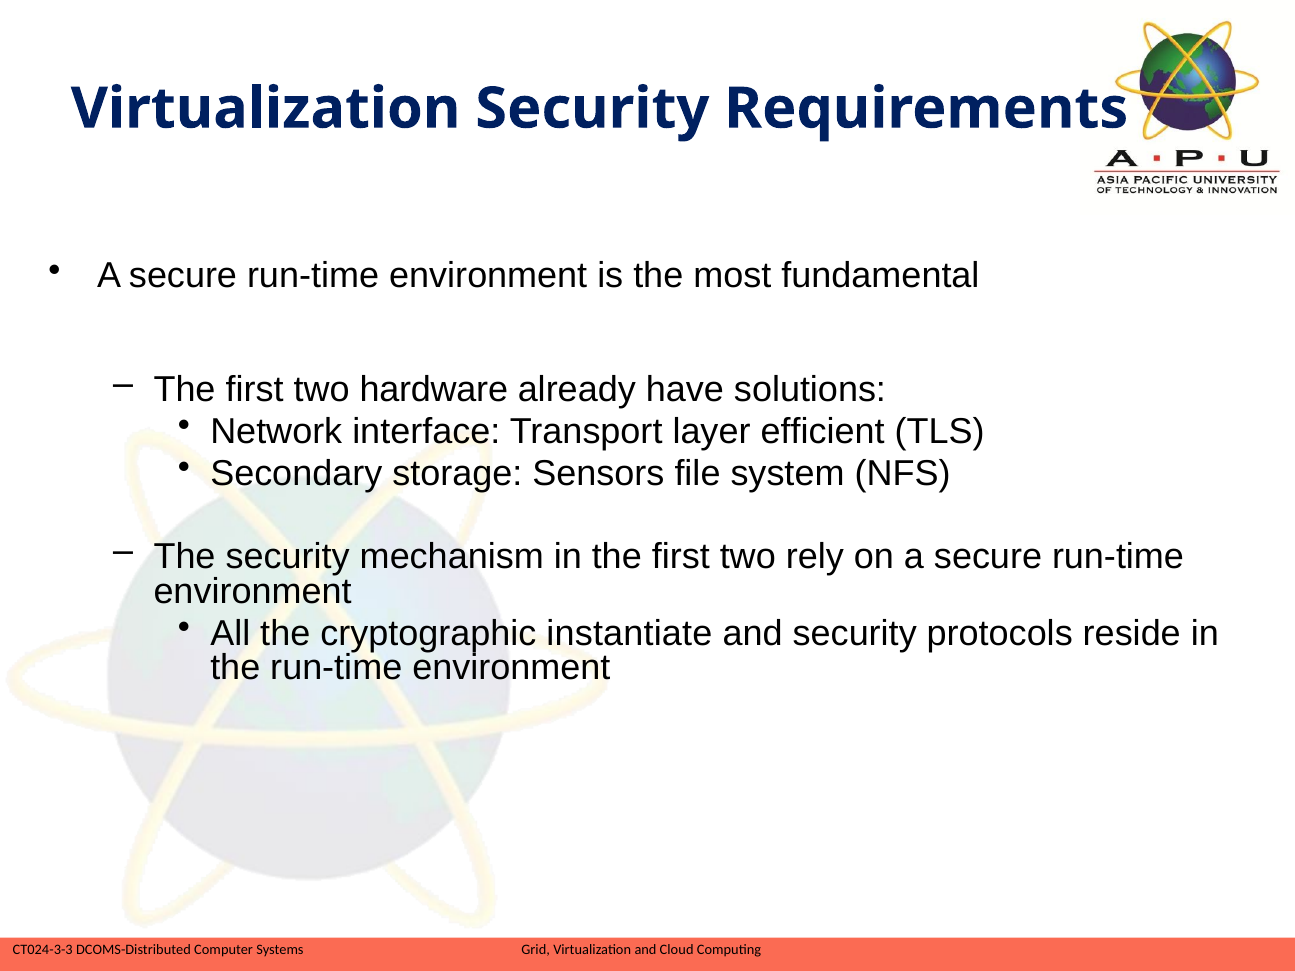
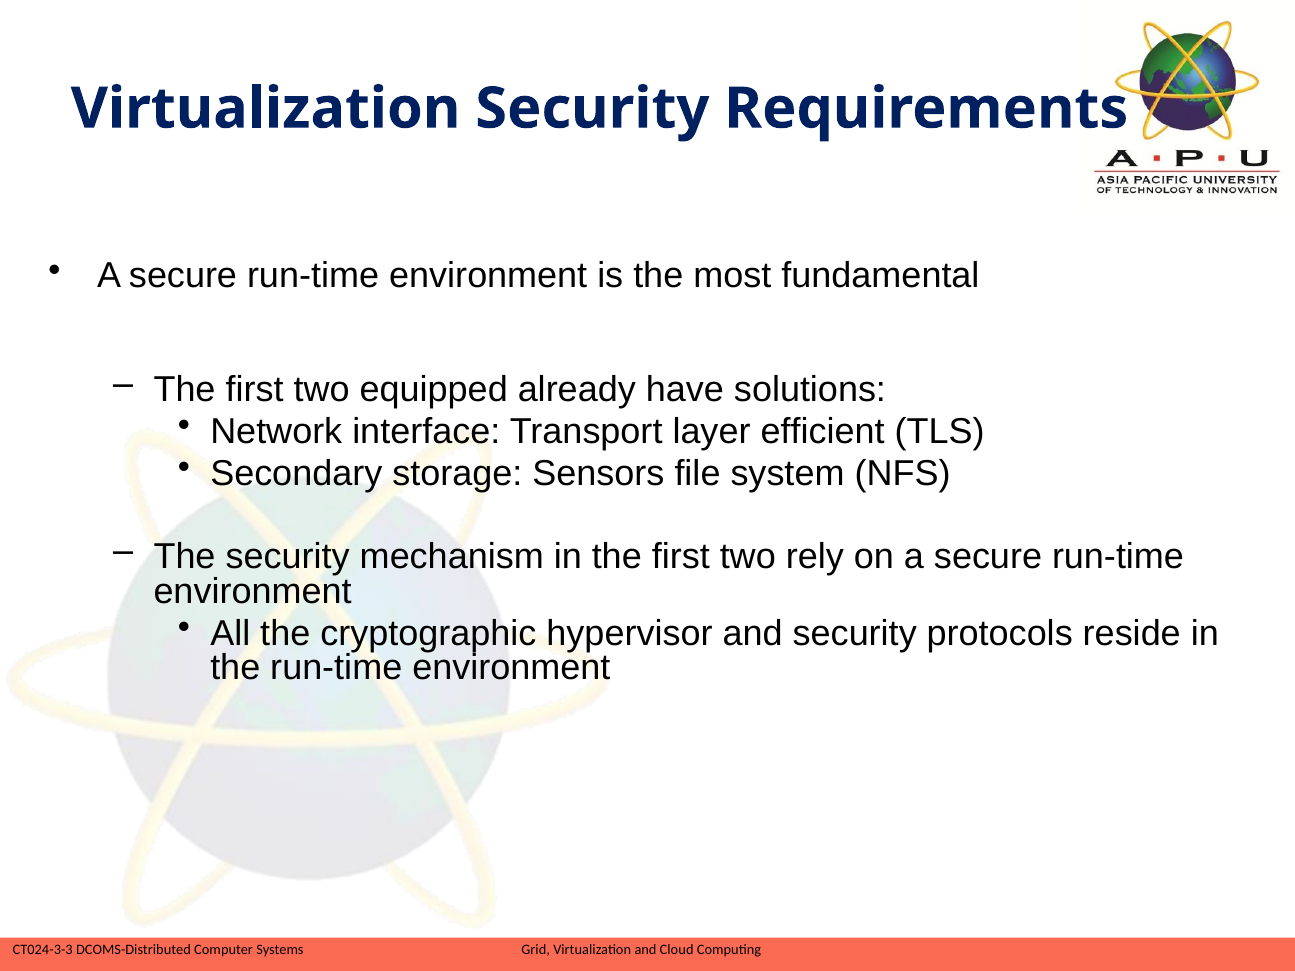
hardware: hardware -> equipped (434, 390)
instantiate: instantiate -> hypervisor (630, 633)
